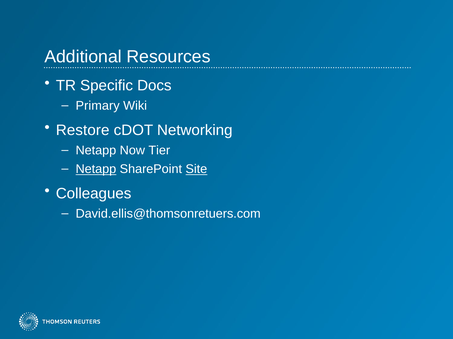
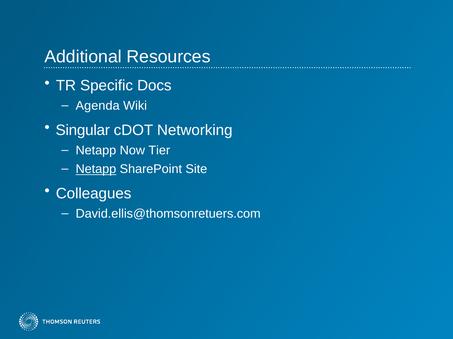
Primary: Primary -> Agenda (98, 106)
Restore: Restore -> Singular (83, 130)
Site underline: present -> none (196, 170)
